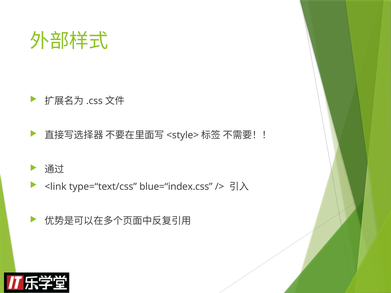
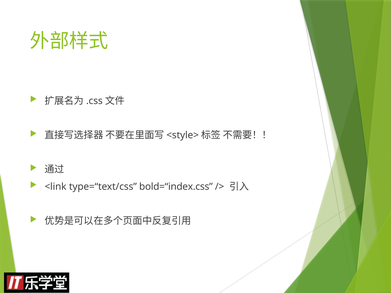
blue=“index.css: blue=“index.css -> bold=“index.css (176, 187)
